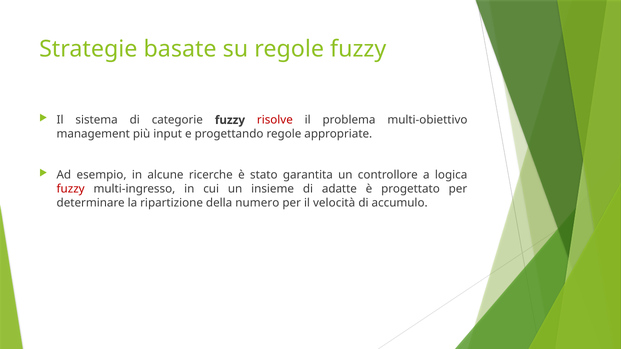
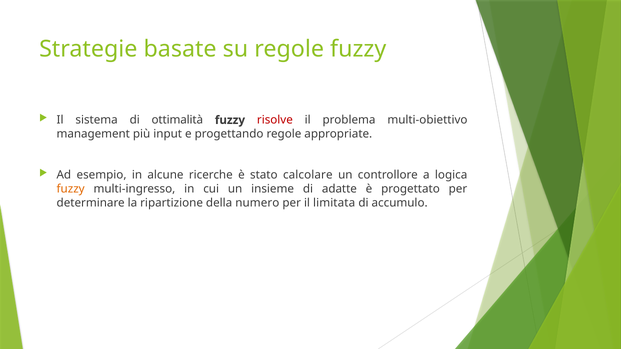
categorie: categorie -> ottimalità (177, 120)
garantita: garantita -> calcolare (308, 175)
fuzzy colour: red -> orange (71, 189)
velocità: velocità -> limitata (334, 203)
